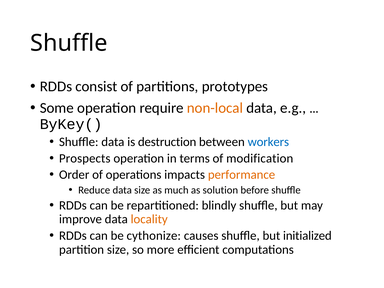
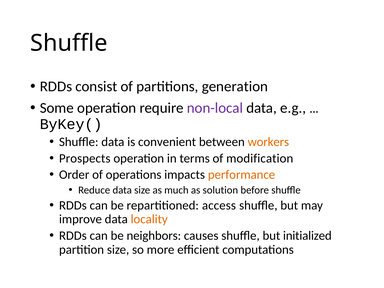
prototypes: prototypes -> generation (235, 87)
non-local colour: orange -> purple (215, 108)
destruction: destruction -> convenient (167, 142)
workers colour: blue -> orange (268, 142)
blindly: blindly -> access (219, 205)
cythonize: cythonize -> neighbors (154, 236)
